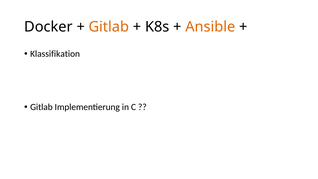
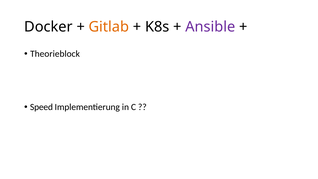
Ansible colour: orange -> purple (210, 27)
Klassifikation: Klassifikation -> Theorieblock (55, 54)
Gitlab: Gitlab -> Speed (41, 107)
